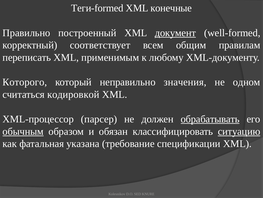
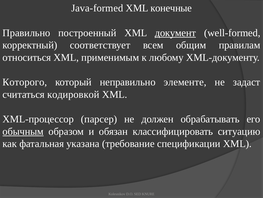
Теги-formed: Теги-formed -> Java-formed (97, 8)
переписать: переписать -> относиться (27, 57)
значения: значения -> элементе (185, 82)
одном: одном -> задаст (247, 82)
обрабатывать underline: present -> none (210, 119)
ситуацию underline: present -> none (239, 131)
